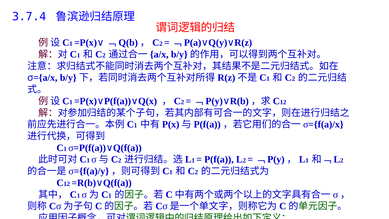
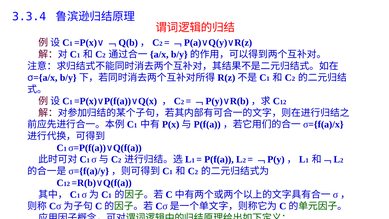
3.7.4: 3.7.4 -> 3.3.4 (29, 17)
